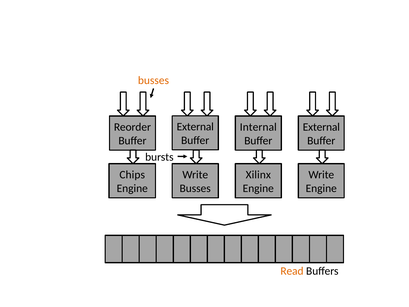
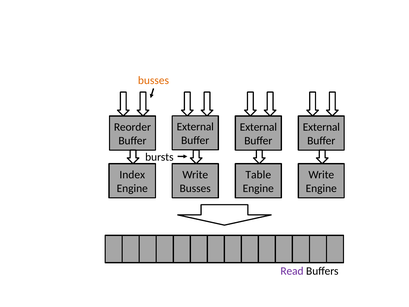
Internal: Internal -> External (258, 127)
Chips: Chips -> Index (132, 175)
Xilinx: Xilinx -> Table (258, 175)
Read colour: orange -> purple (292, 271)
